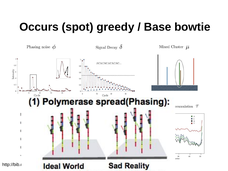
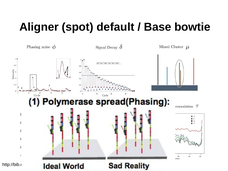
Occurs: Occurs -> Aligner (39, 27)
greedy: greedy -> default (115, 27)
